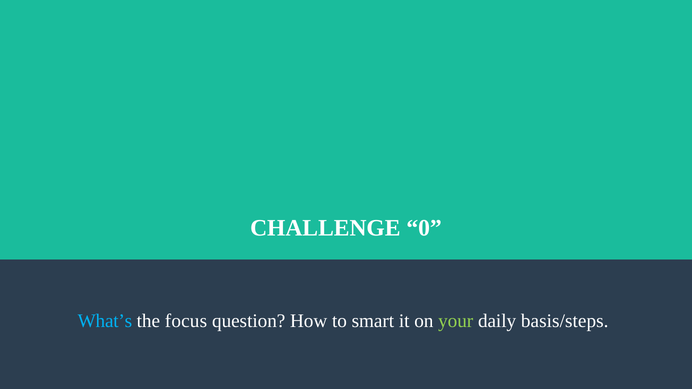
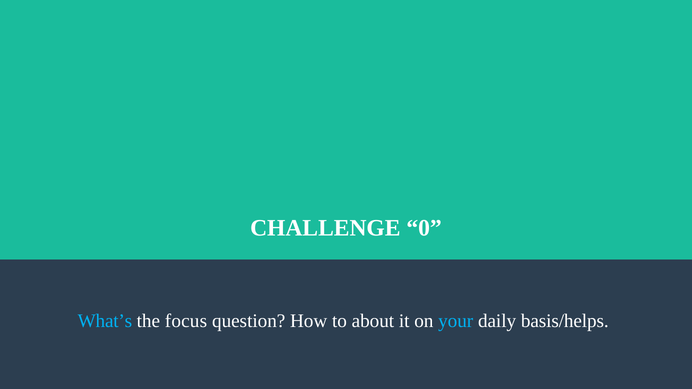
smart: smart -> about (373, 321)
your colour: light green -> light blue (456, 321)
basis/steps: basis/steps -> basis/helps (565, 321)
